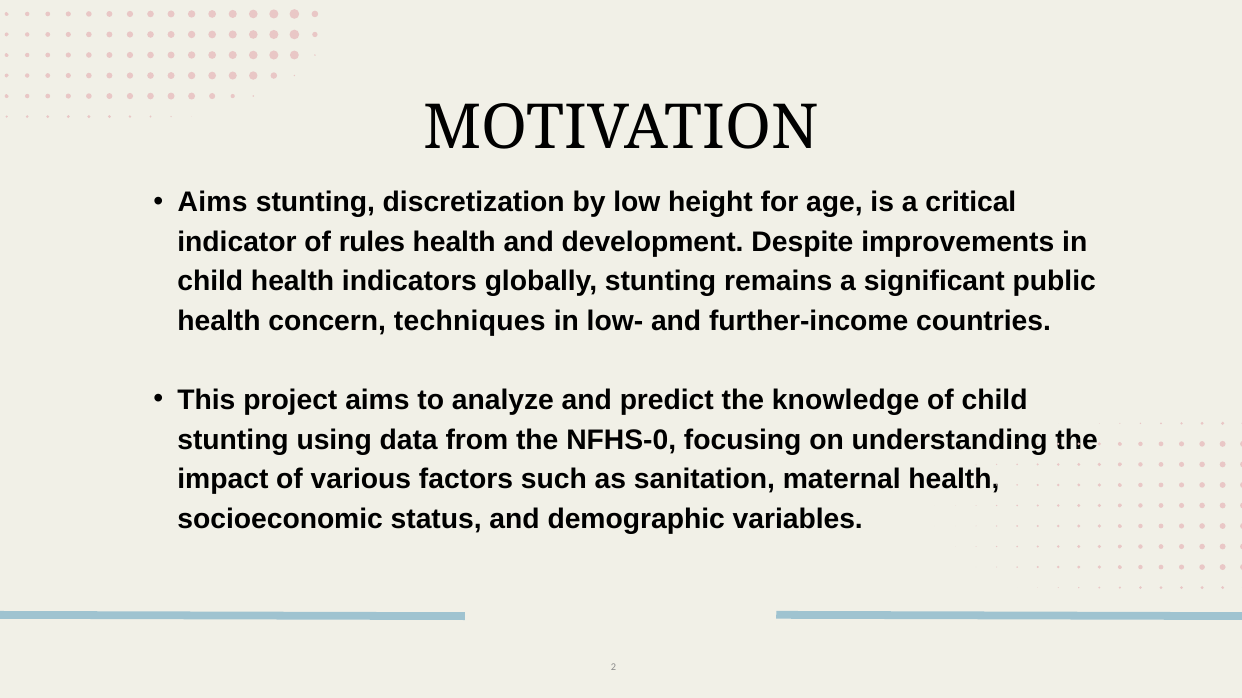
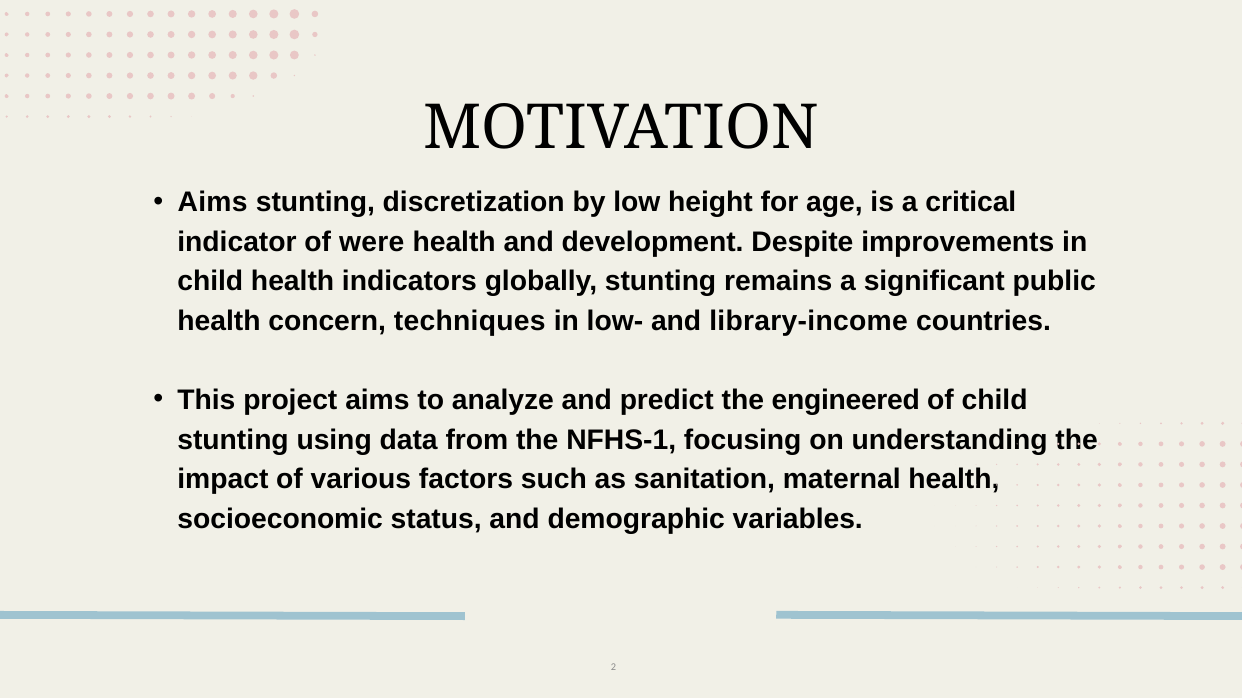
rules: rules -> were (372, 242)
further-income: further-income -> library-income (809, 321)
knowledge: knowledge -> engineered (846, 401)
NFHS-0: NFHS-0 -> NFHS-1 (621, 440)
